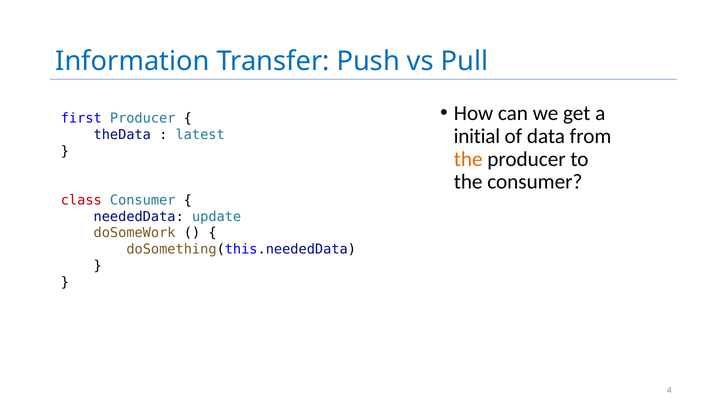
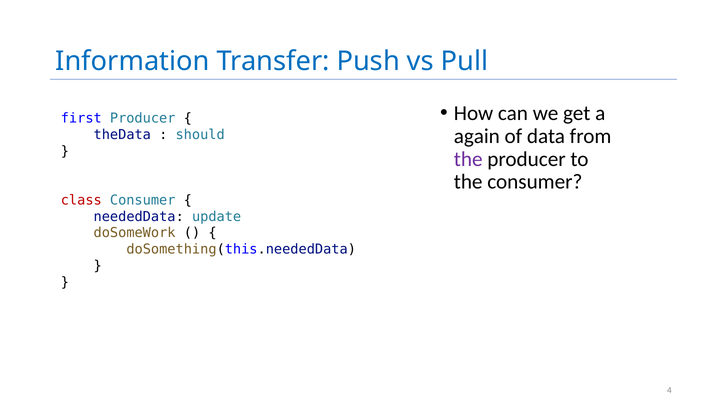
initial: initial -> again (477, 136)
latest: latest -> should (200, 135)
the colour: orange -> purple (468, 159)
